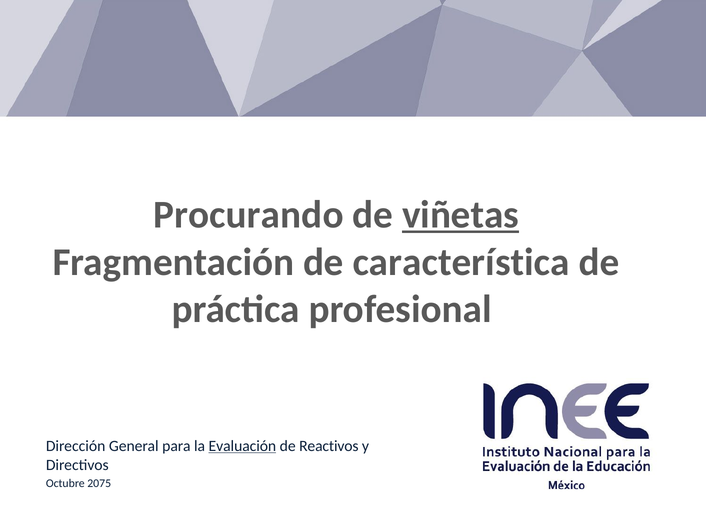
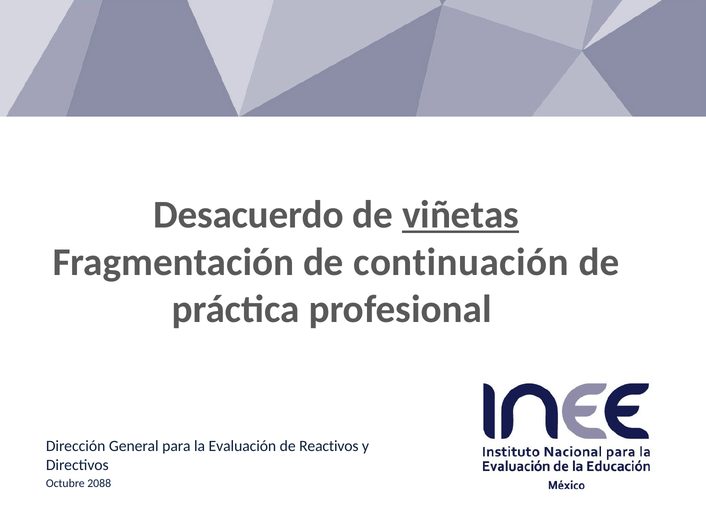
Procurando: Procurando -> Desacuerdo (249, 215)
característica: característica -> continuación (461, 262)
Evaluación underline: present -> none (242, 446)
2075: 2075 -> 2088 (99, 483)
